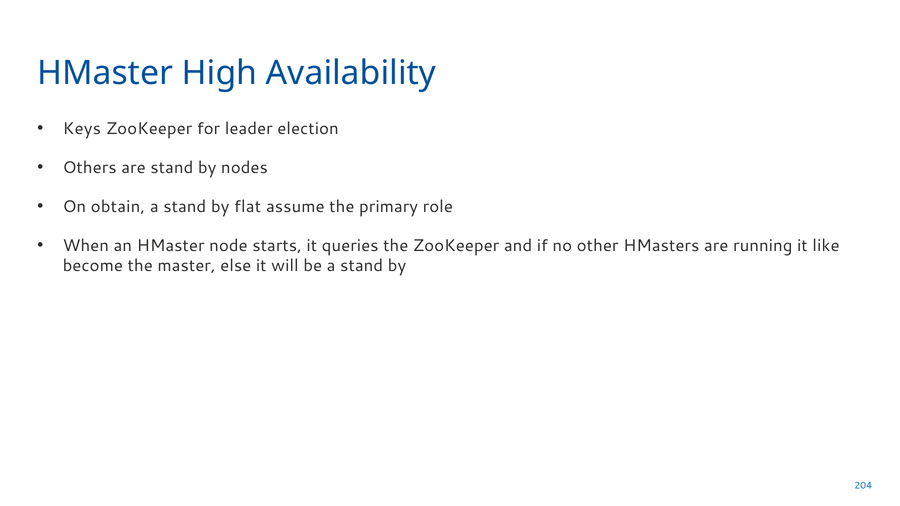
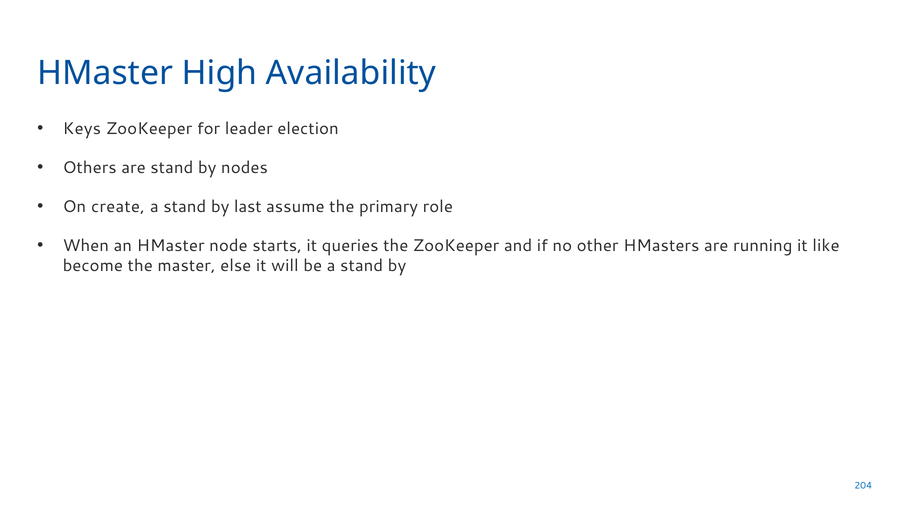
obtain: obtain -> create (118, 207)
flat: flat -> last (248, 207)
